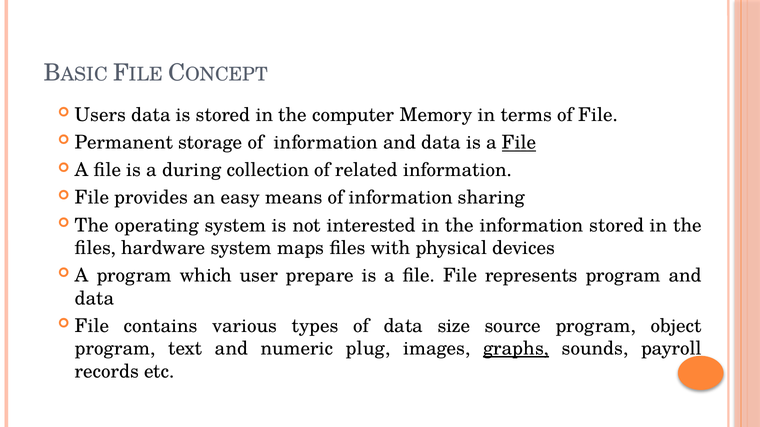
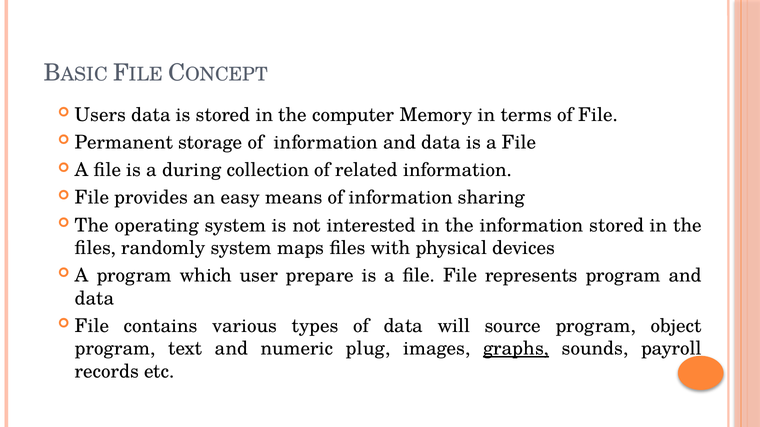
File underline: present -> none (519, 143)
hardware: hardware -> randomly (163, 248)
size: size -> will (454, 326)
